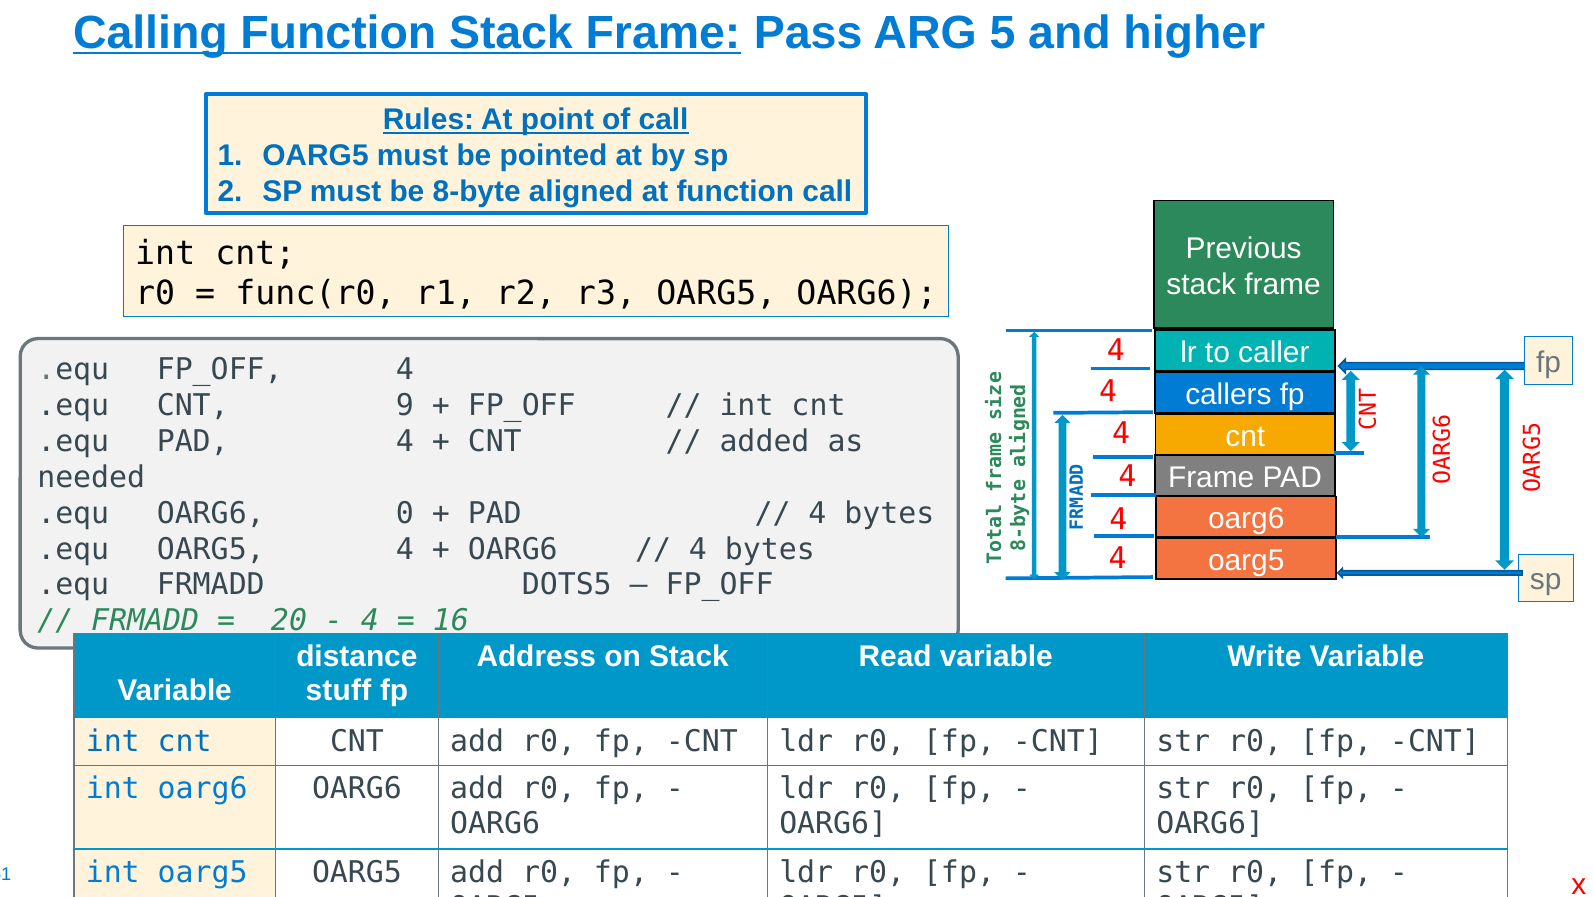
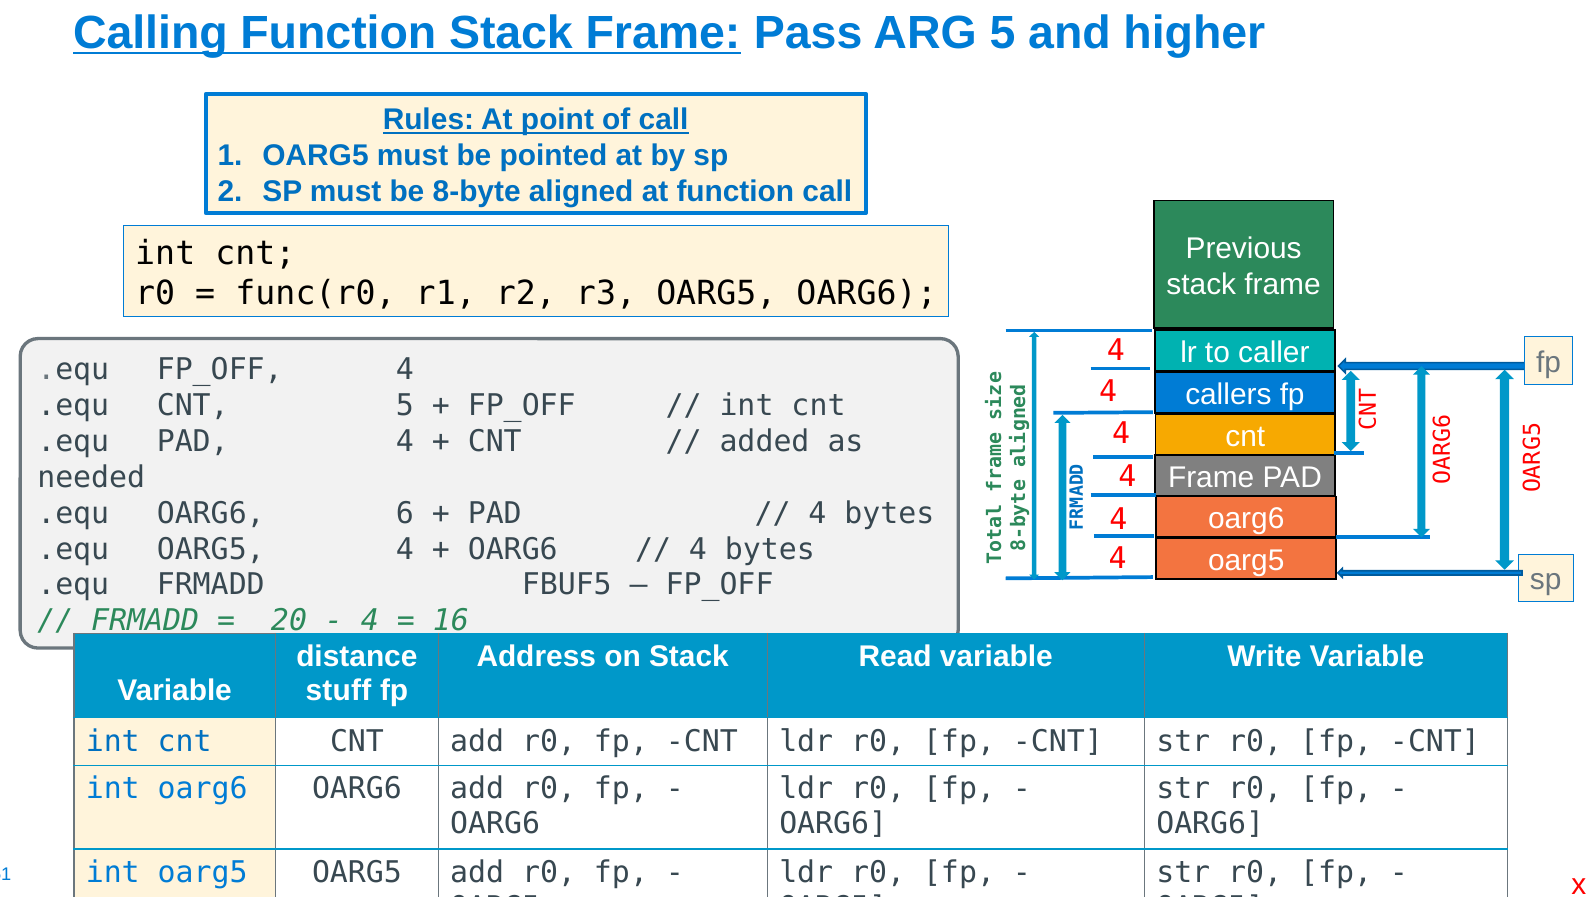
CNT 9: 9 -> 5 (405, 405)
OARG6 0: 0 -> 6 (405, 513)
DOTS5: DOTS5 -> FBUF5 (567, 585)
